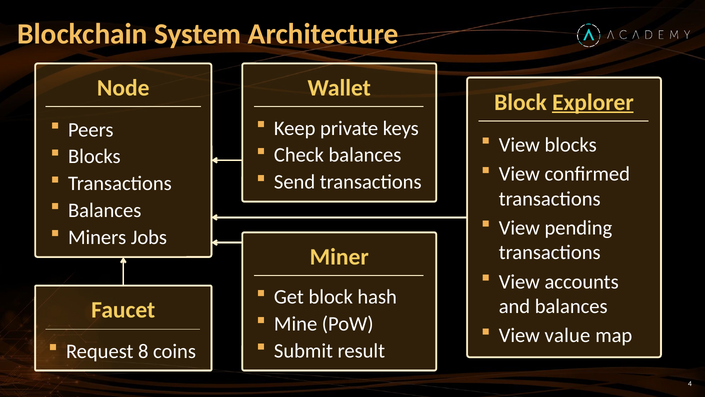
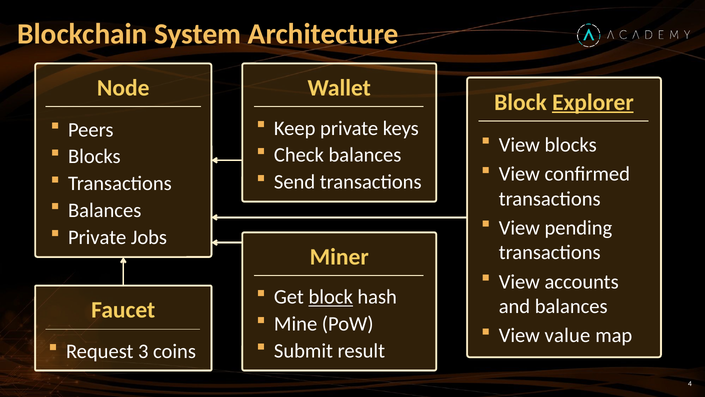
Miners: Miners -> Private (97, 237)
block underline: none -> present (331, 297)
8: 8 -> 3 (143, 351)
